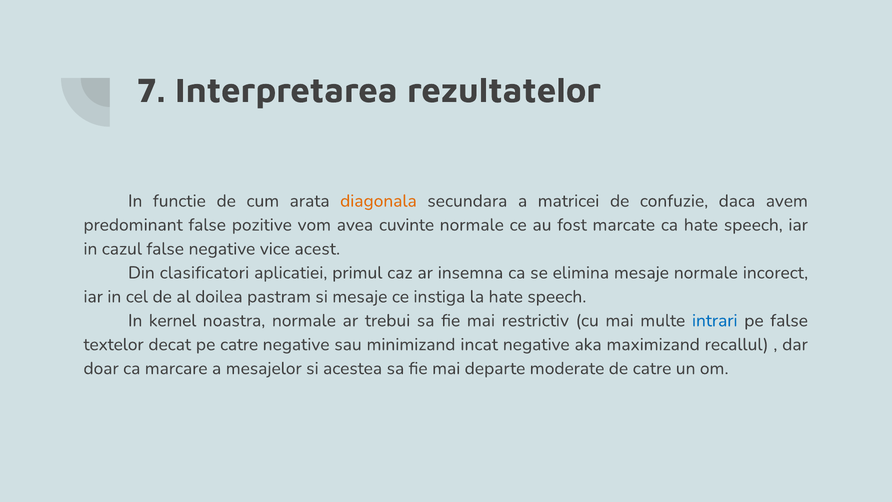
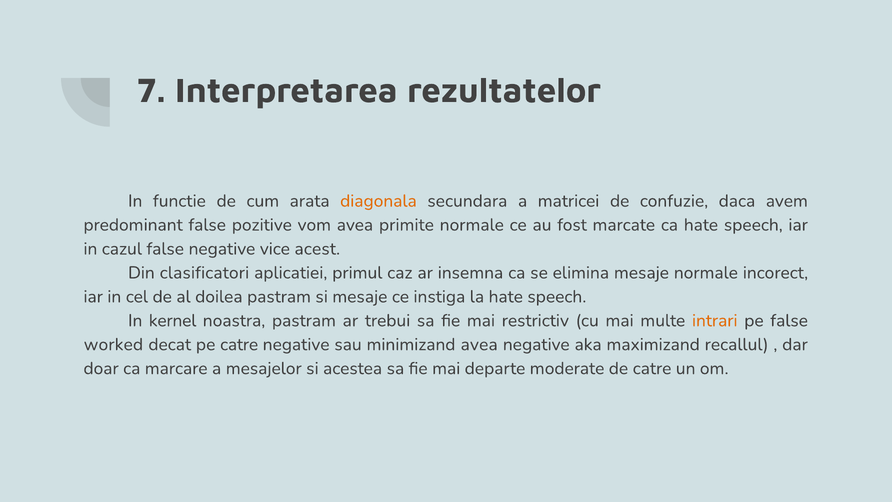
cuvinte: cuvinte -> primite (406, 225)
noastra normale: normale -> pastram (304, 320)
intrari colour: blue -> orange (715, 320)
textelor: textelor -> worked (113, 344)
minimizand incat: incat -> avea (479, 344)
